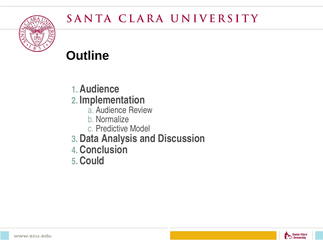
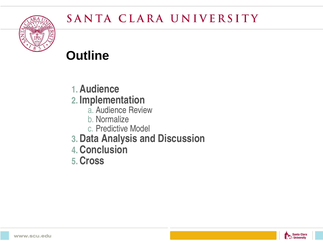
Could: Could -> Cross (92, 160)
